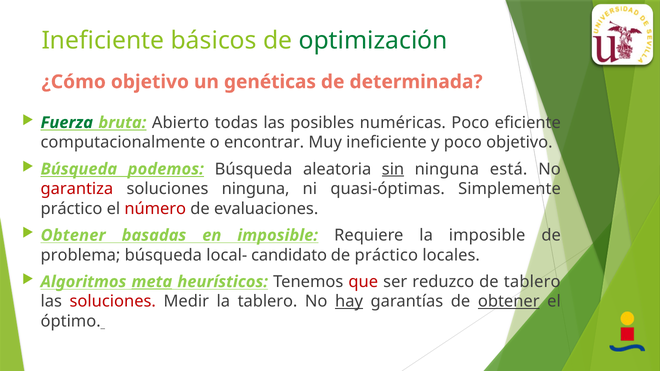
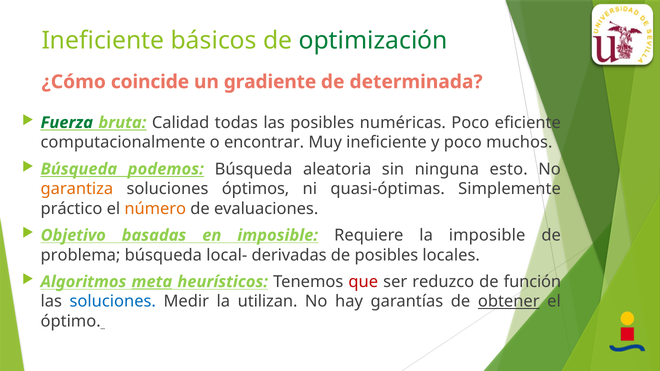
¿Cómo objetivo: objetivo -> coincide (150, 82)
genéticas: genéticas -> gradiente (270, 82)
Abierto: Abierto -> Calidad (181, 123)
poco objetivo: objetivo -> muchos (519, 143)
sin underline: present -> none (393, 169)
está: está -> esto (509, 169)
garantiza colour: red -> orange (77, 189)
soluciones ninguna: ninguna -> óptimos (256, 189)
número colour: red -> orange (155, 209)
Obtener: Obtener -> Objetivo (73, 235)
candidato: candidato -> derivadas (289, 255)
de práctico: práctico -> posibles (386, 255)
de tablero: tablero -> función (532, 282)
soluciones colour: red -> blue (113, 302)
la tablero: tablero -> utilizan (268, 302)
hay underline: present -> none (349, 302)
